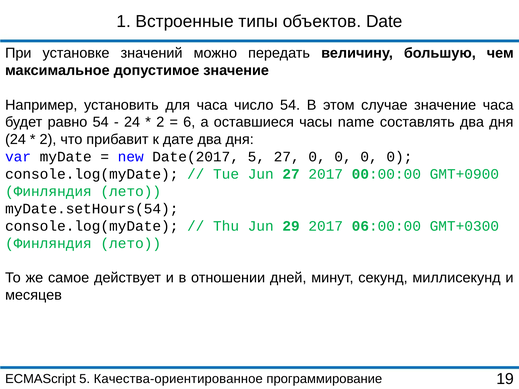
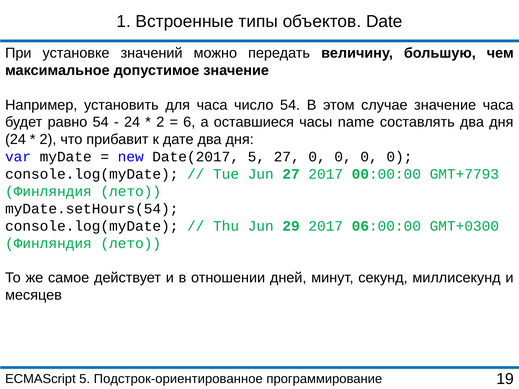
GMT+0900: GMT+0900 -> GMT+7793 (464, 174)
Качества-ориентированное: Качества-ориентированное -> Подстрок-ориентированное (178, 379)
